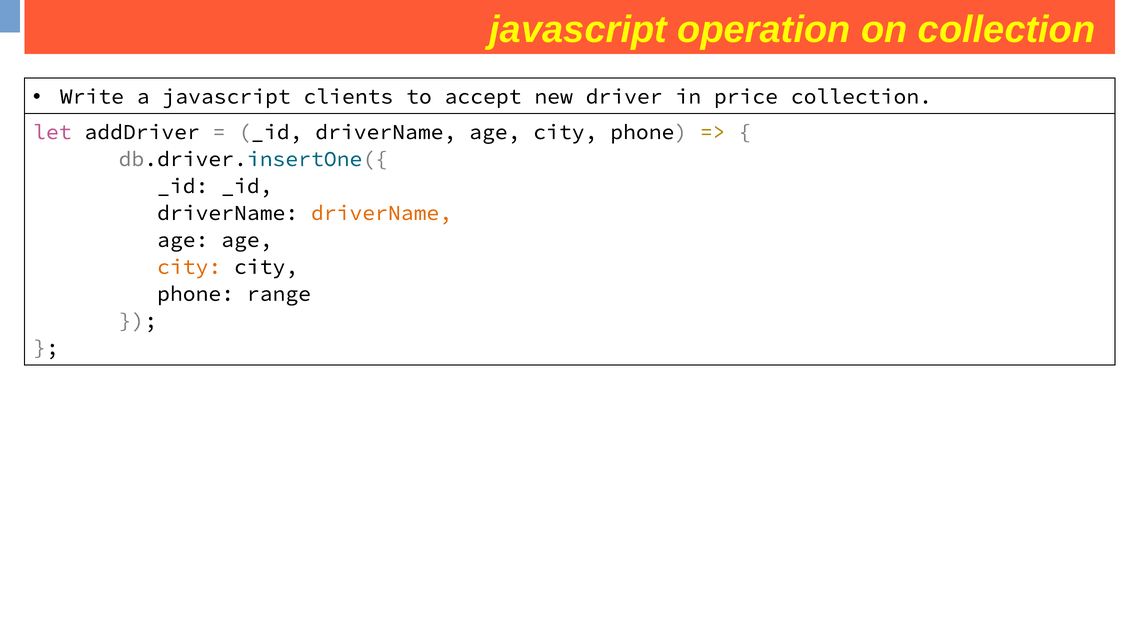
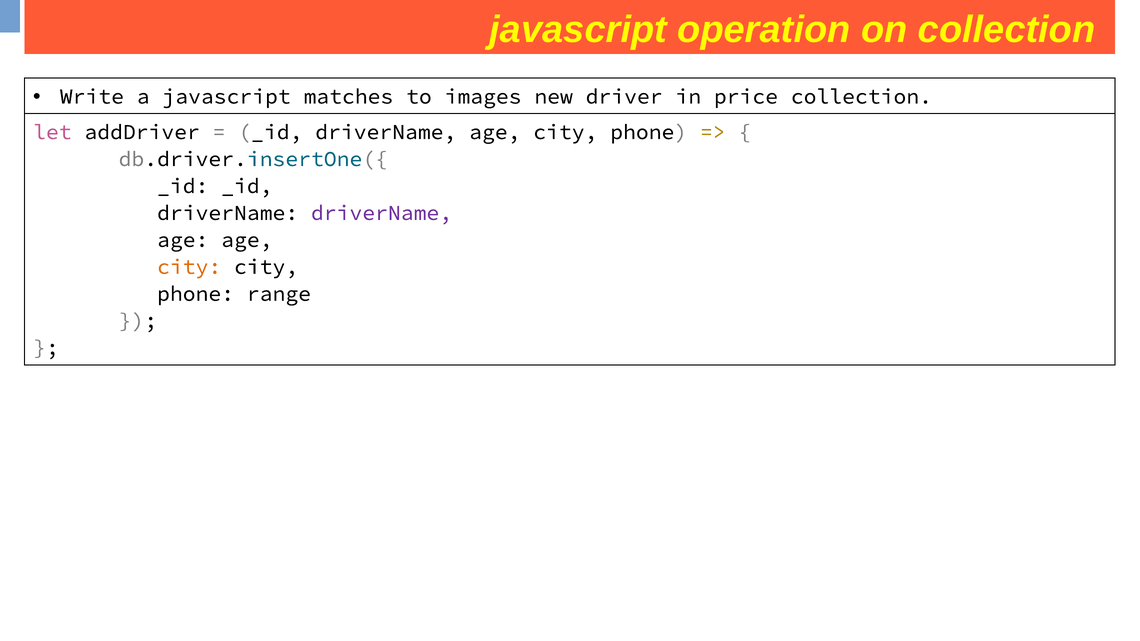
clients: clients -> matches (348, 97)
accept: accept -> images (483, 97)
driverName colour: orange -> purple (382, 213)
